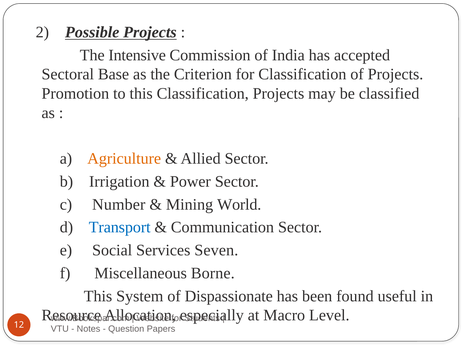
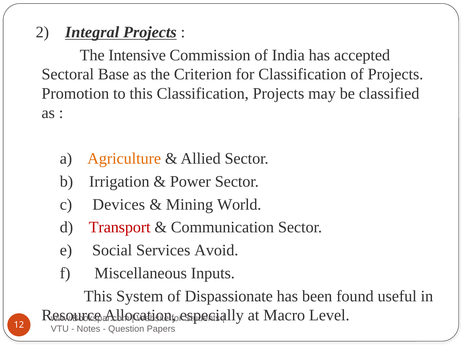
Possible: Possible -> Integral (92, 32)
Number: Number -> Devices (119, 205)
Transport colour: blue -> red (120, 228)
Seven: Seven -> Avoid (216, 251)
Borne: Borne -> Inputs (213, 274)
